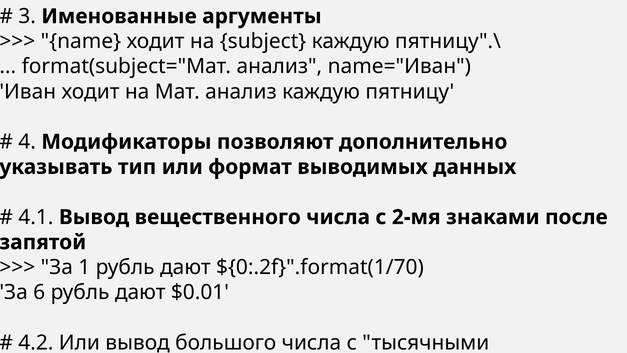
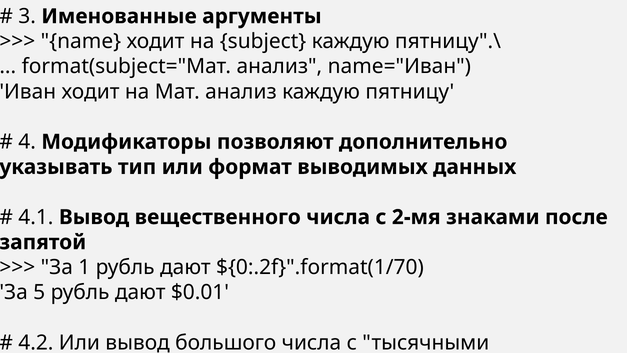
6: 6 -> 5 (39, 292)
